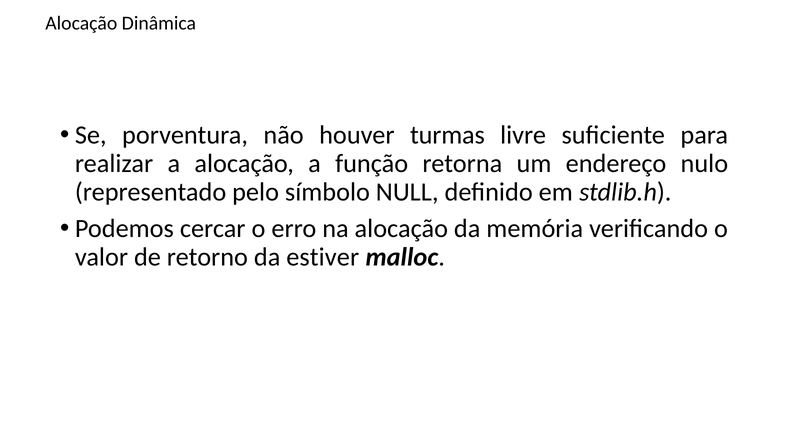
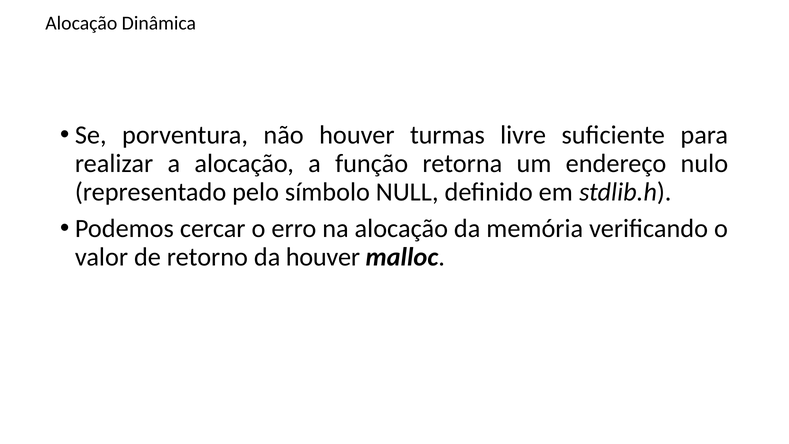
da estiver: estiver -> houver (323, 257)
